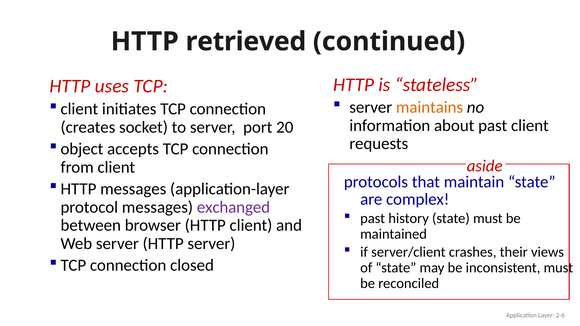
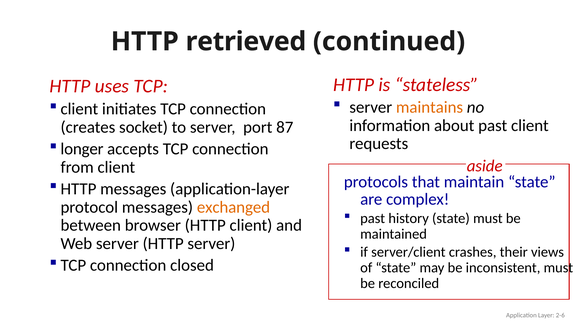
20: 20 -> 87 (285, 127)
object: object -> longer (82, 149)
exchanged colour: purple -> orange (233, 207)
